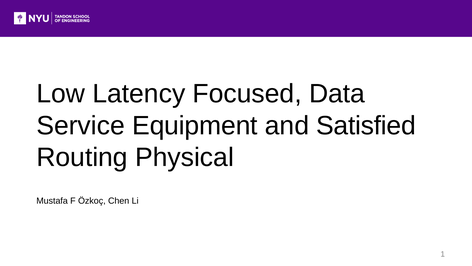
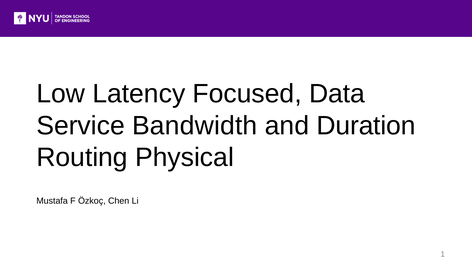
Equipment: Equipment -> Bandwidth (195, 125)
Satisfied: Satisfied -> Duration (366, 125)
